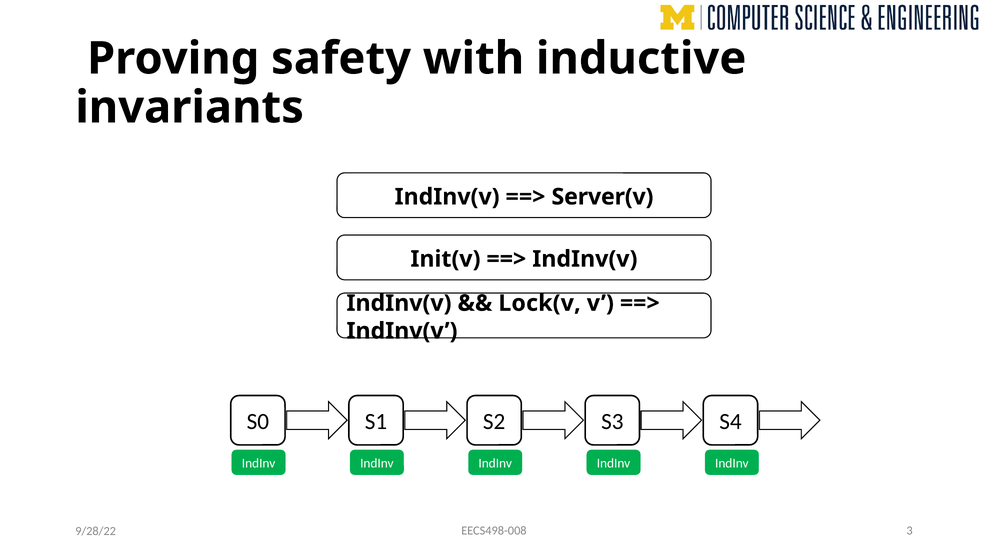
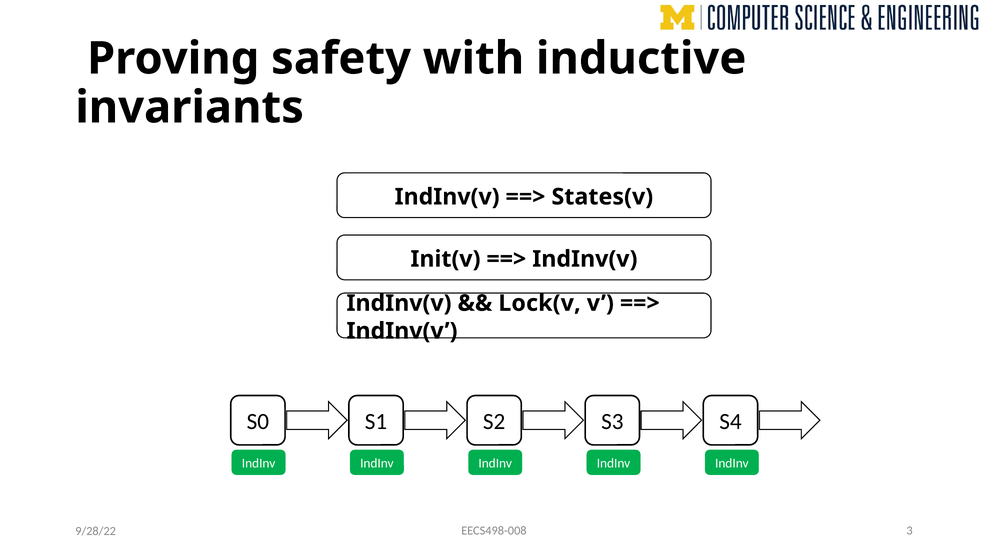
Server(v: Server(v -> States(v (602, 197)
